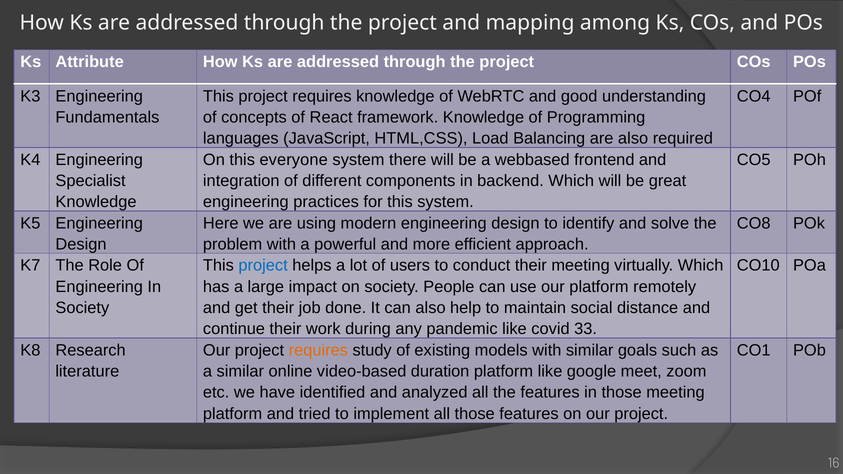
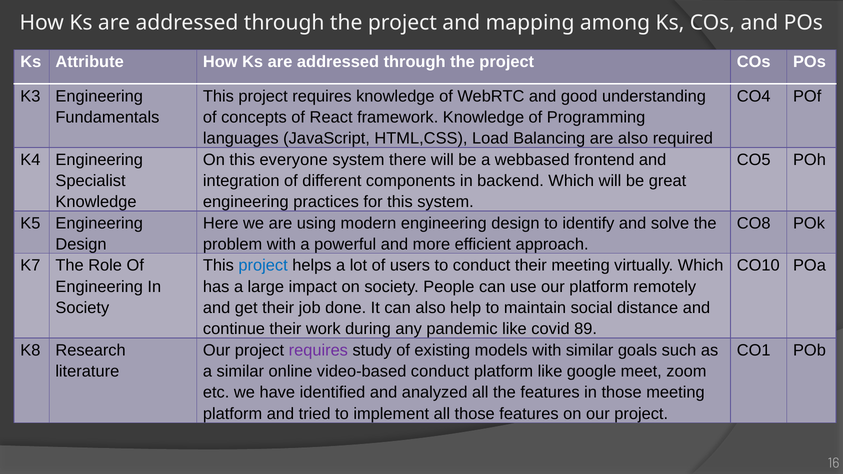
33: 33 -> 89 (586, 329)
requires colour: orange -> purple (318, 350)
video-based duration: duration -> conduct (440, 372)
